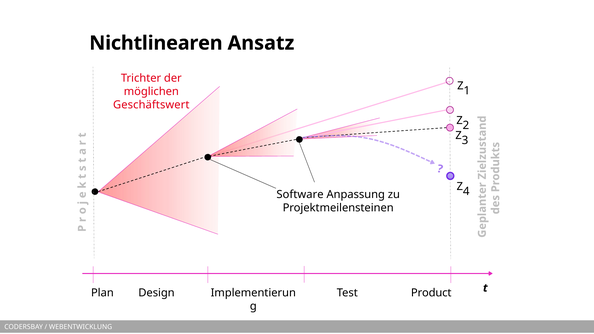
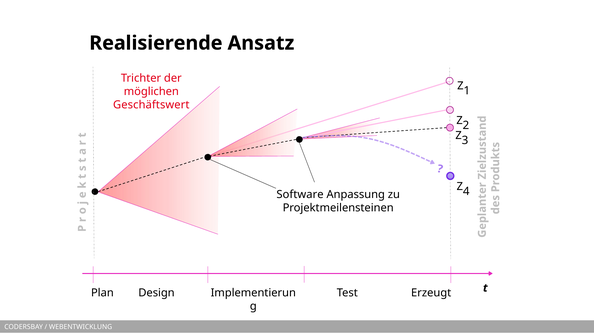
Nichtlinearen: Nichtlinearen -> Realisierende (156, 43)
Product: Product -> Erzeugt (431, 293)
